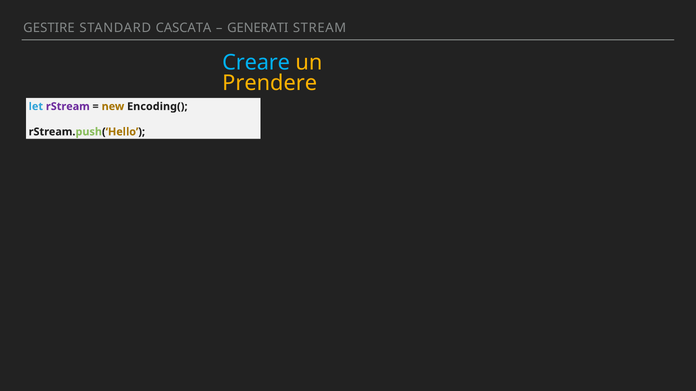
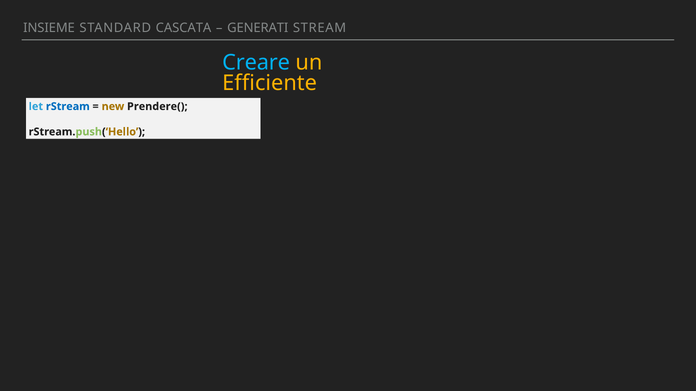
GESTIRE: GESTIRE -> INSIEME (49, 28)
Prendere: Prendere -> Efficiente (270, 83)
rStream colour: purple -> blue (68, 107)
Encoding(: Encoding( -> Prendere( (157, 107)
